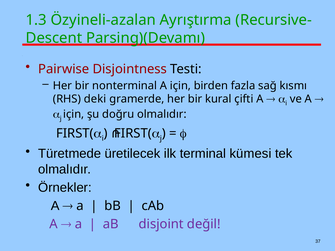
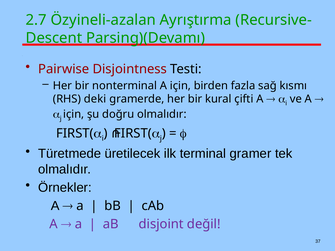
1.3: 1.3 -> 2.7 (36, 20)
kümesi: kümesi -> gramer (251, 154)
